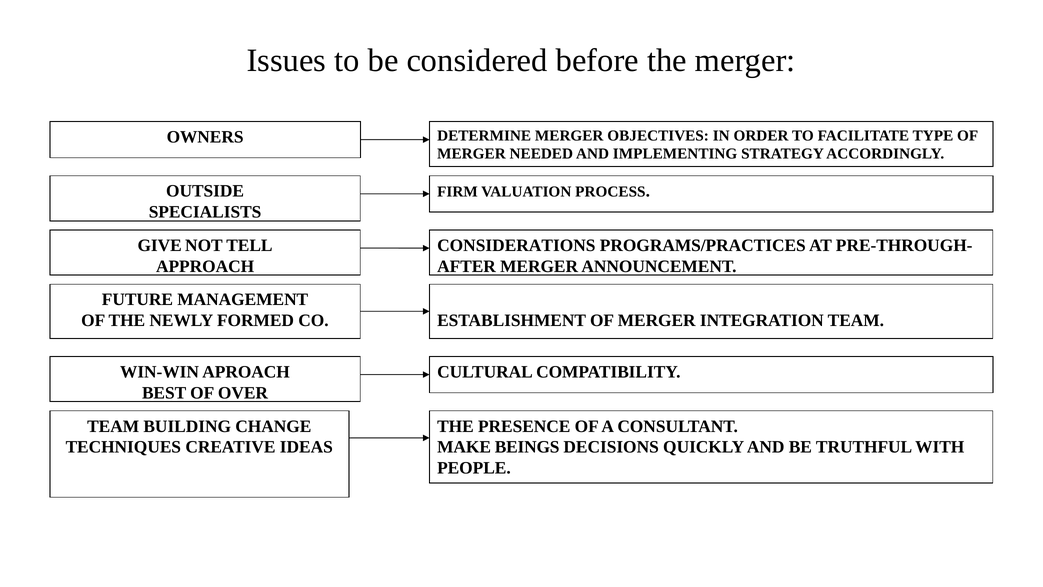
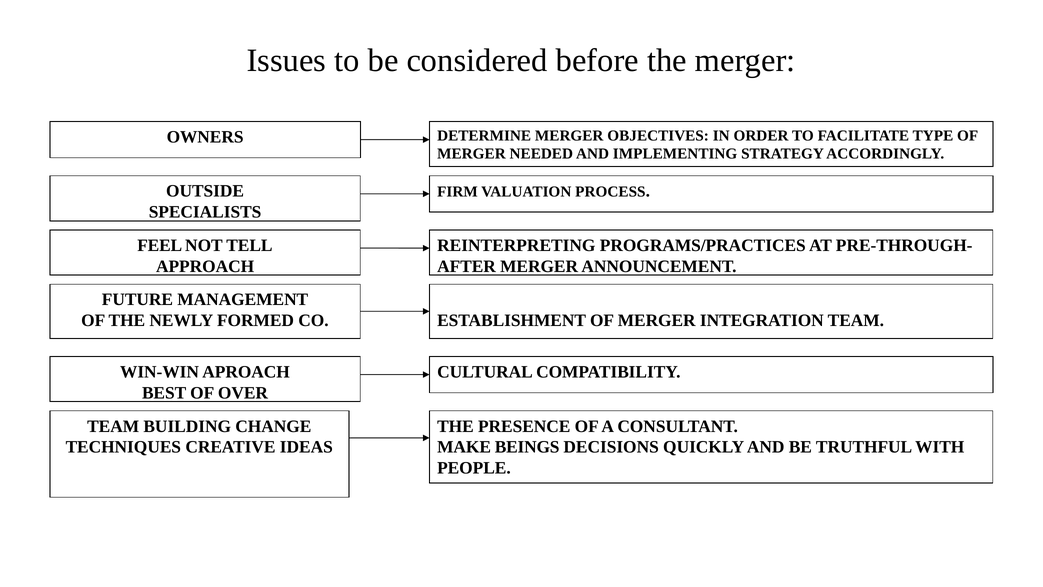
GIVE: GIVE -> FEEL (160, 245)
CONSIDERATIONS: CONSIDERATIONS -> REINTERPRETING (516, 245)
